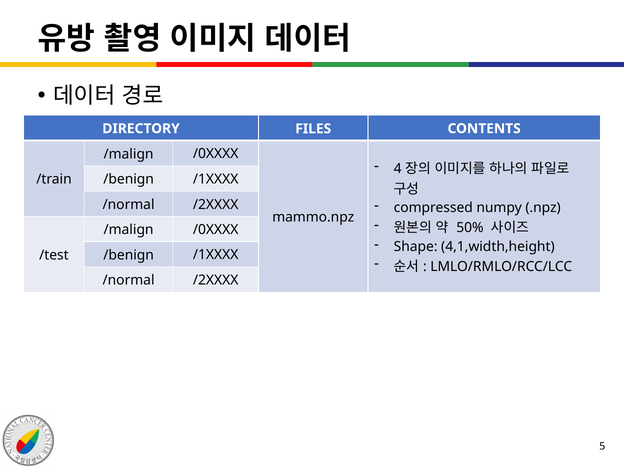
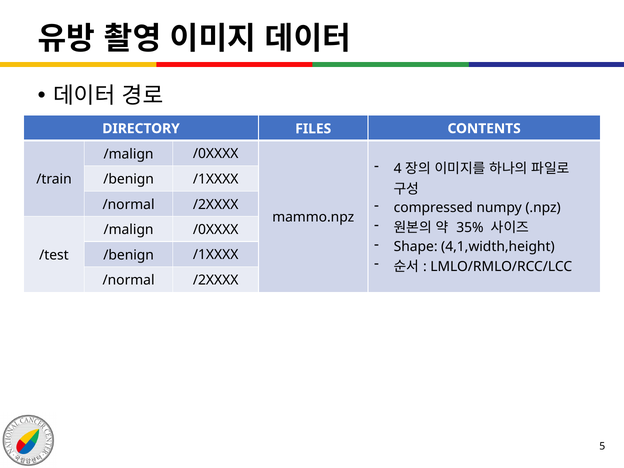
50%: 50% -> 35% (470, 228)
